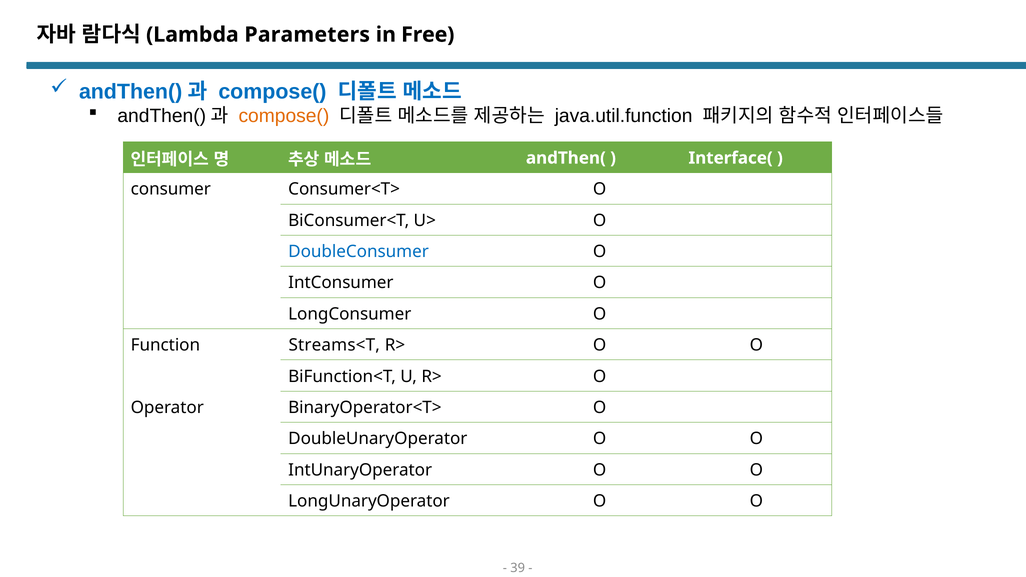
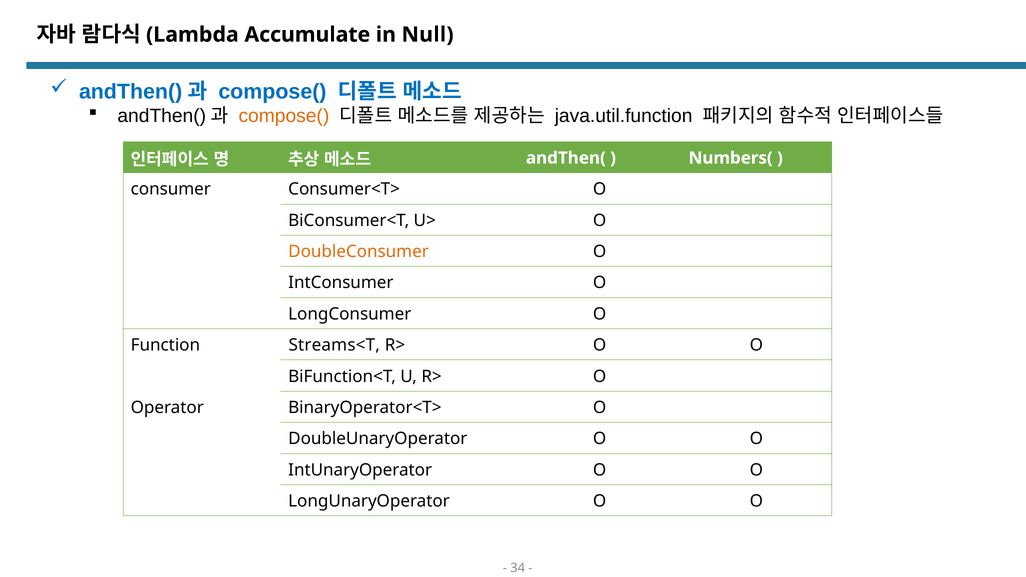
Parameters: Parameters -> Accumulate (307, 35)
Free: Free -> Null (428, 35)
Interface(: Interface( -> Numbers( (731, 158)
DoubleConsumer colour: blue -> orange (359, 252)
39: 39 -> 34 (518, 568)
